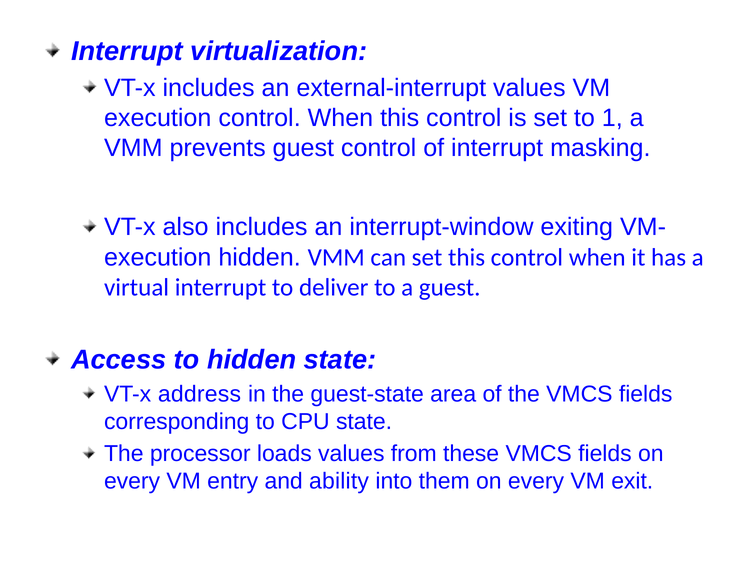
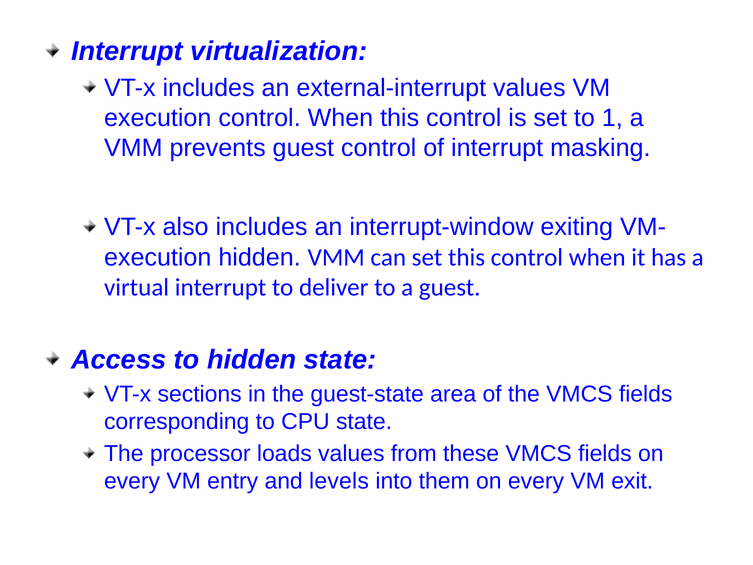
address: address -> sections (200, 394)
ability: ability -> levels (339, 481)
